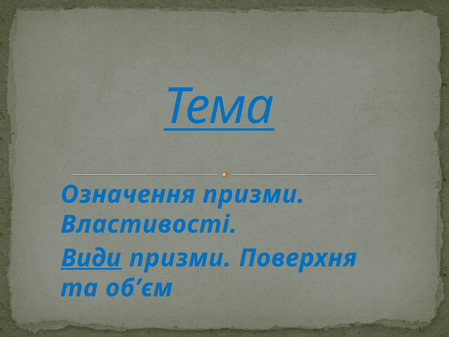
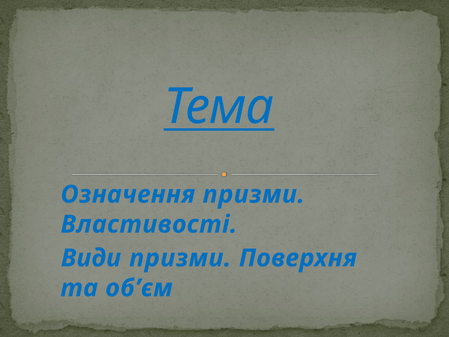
Види underline: present -> none (91, 258)
